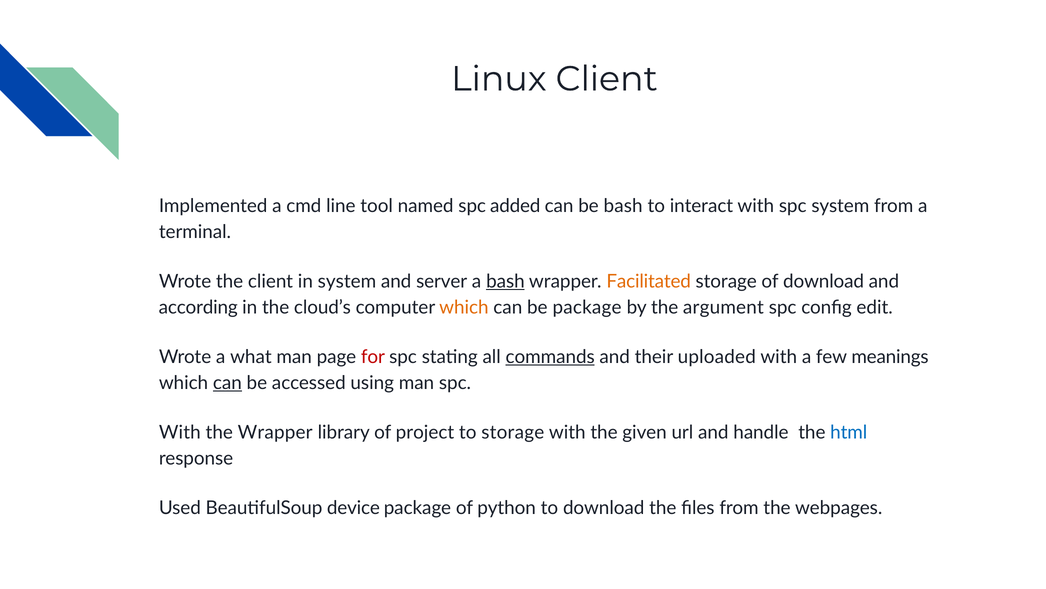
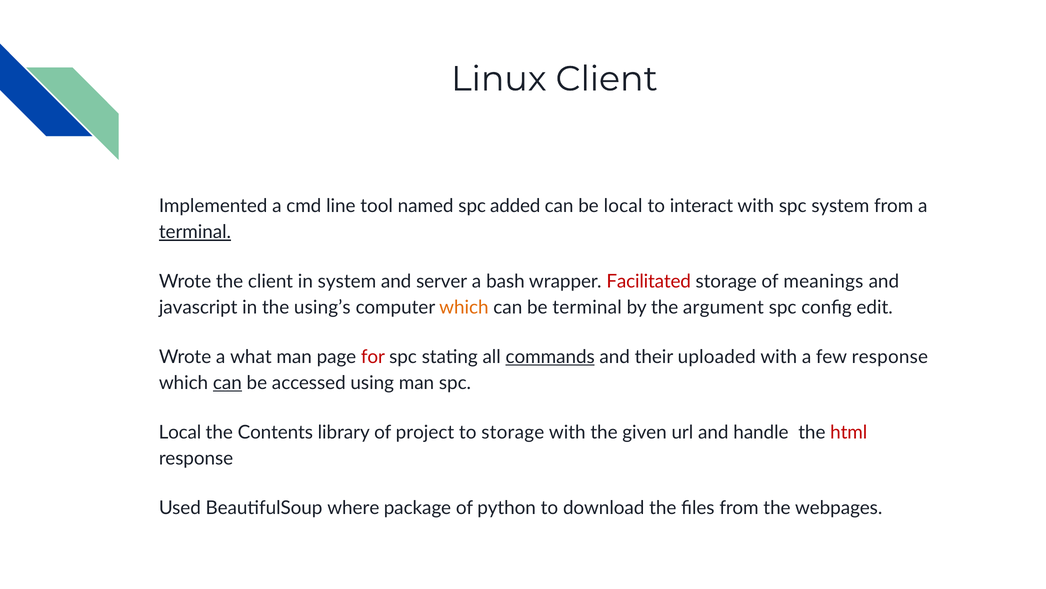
be bash: bash -> local (623, 206)
terminal underline: none -> present (195, 232)
bash underline: present -> none (505, 281)
Facilitated colour: orange -> red (649, 281)
of download: download -> meanings (823, 281)
according: according -> javascript (198, 307)
cloud’s: cloud’s -> using’s (322, 307)
be package: package -> terminal (587, 307)
few meanings: meanings -> response (890, 357)
With: With -> Local (180, 432)
the Wrapper: Wrapper -> Contents (275, 432)
html colour: blue -> red (849, 432)
device: device -> where (353, 507)
